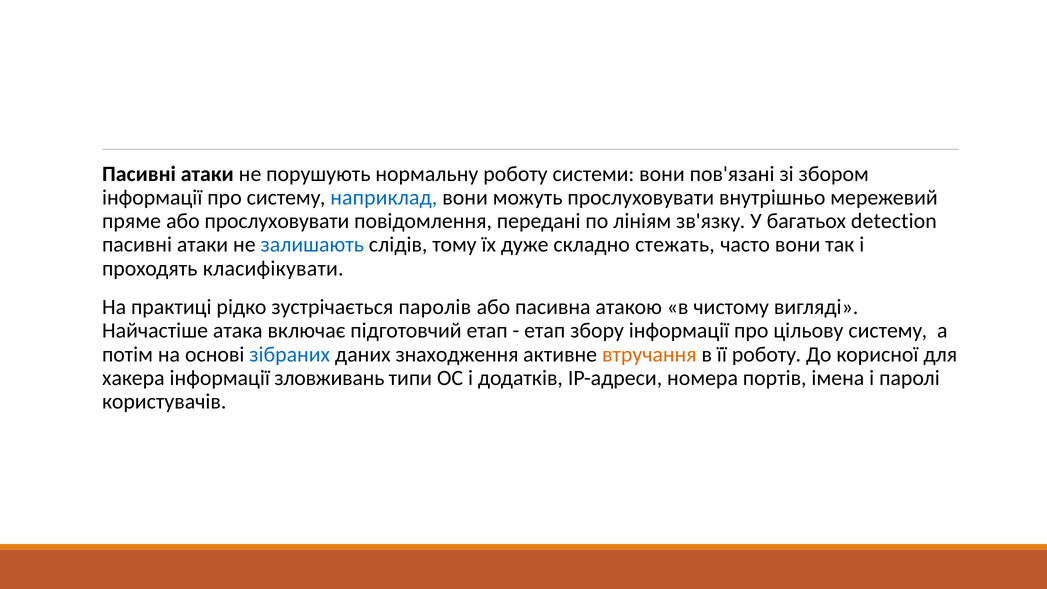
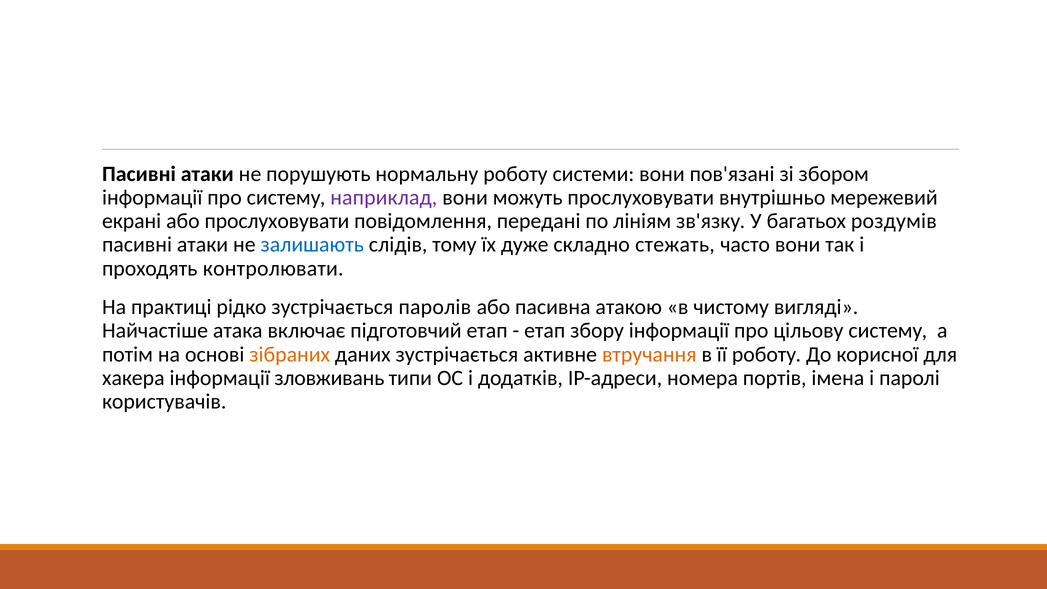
наприклад colour: blue -> purple (384, 198)
пряме: пряме -> екрані (132, 221)
detection: detection -> роздумів (894, 221)
класифікувати: класифікувати -> контролювати (273, 268)
зібраних colour: blue -> orange (290, 354)
даних знаходження: знаходження -> зустрічається (457, 354)
